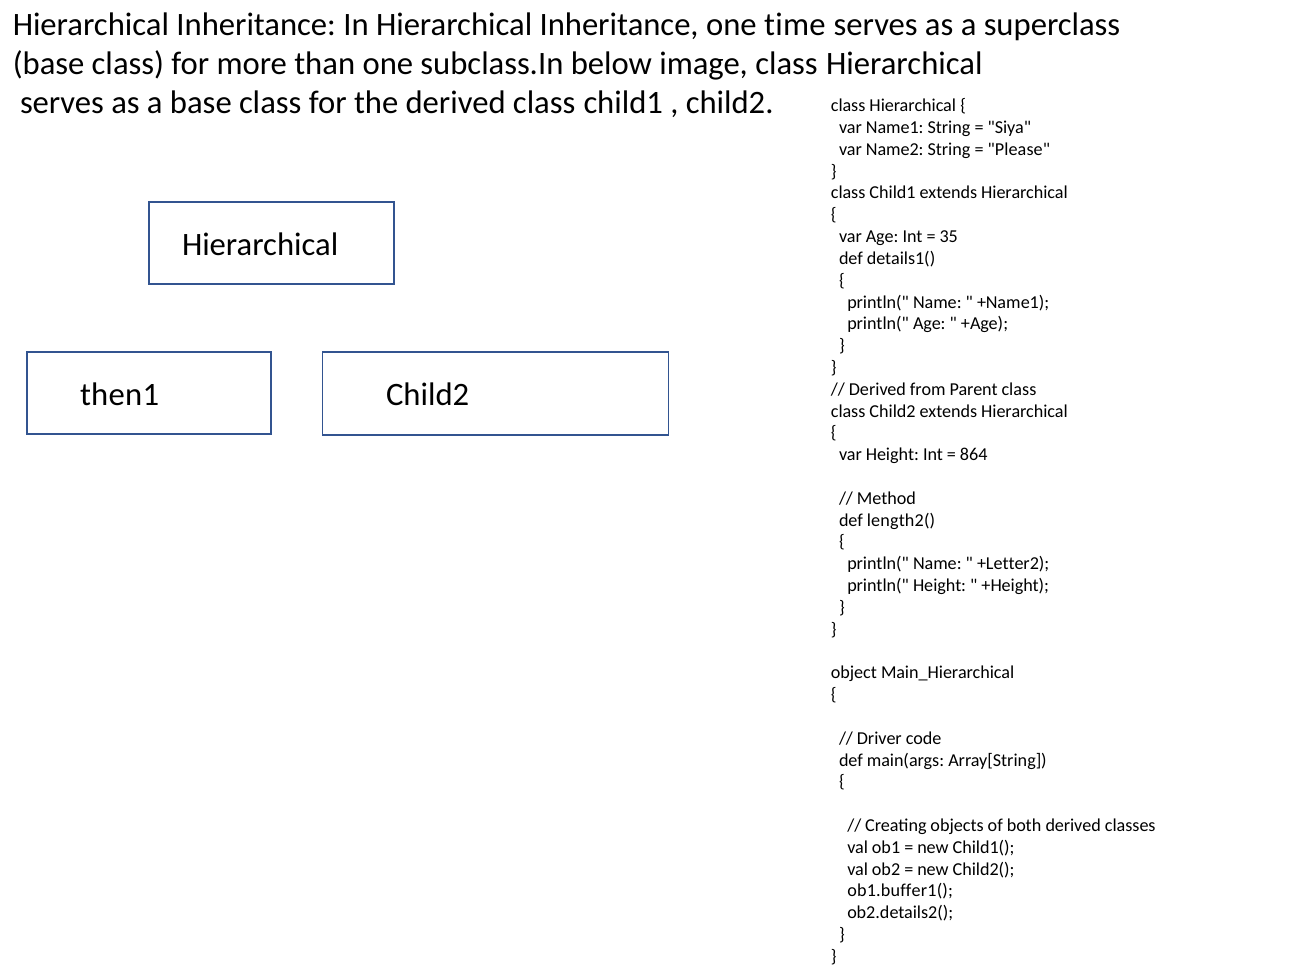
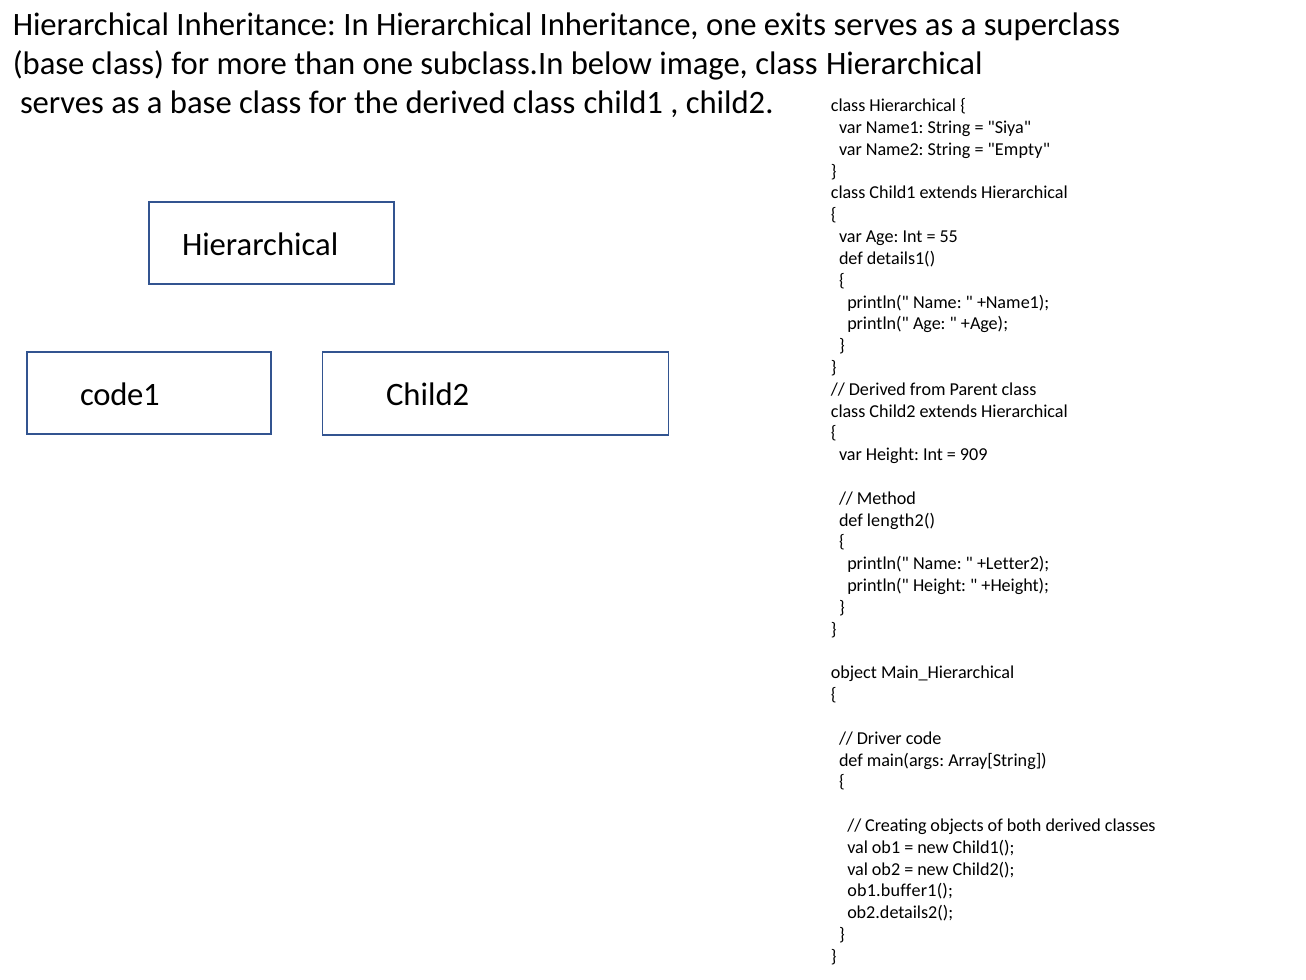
time: time -> exits (795, 25)
Please: Please -> Empty (1019, 149)
35: 35 -> 55 (949, 236)
then1: then1 -> code1 (120, 395)
864: 864 -> 909 (974, 455)
